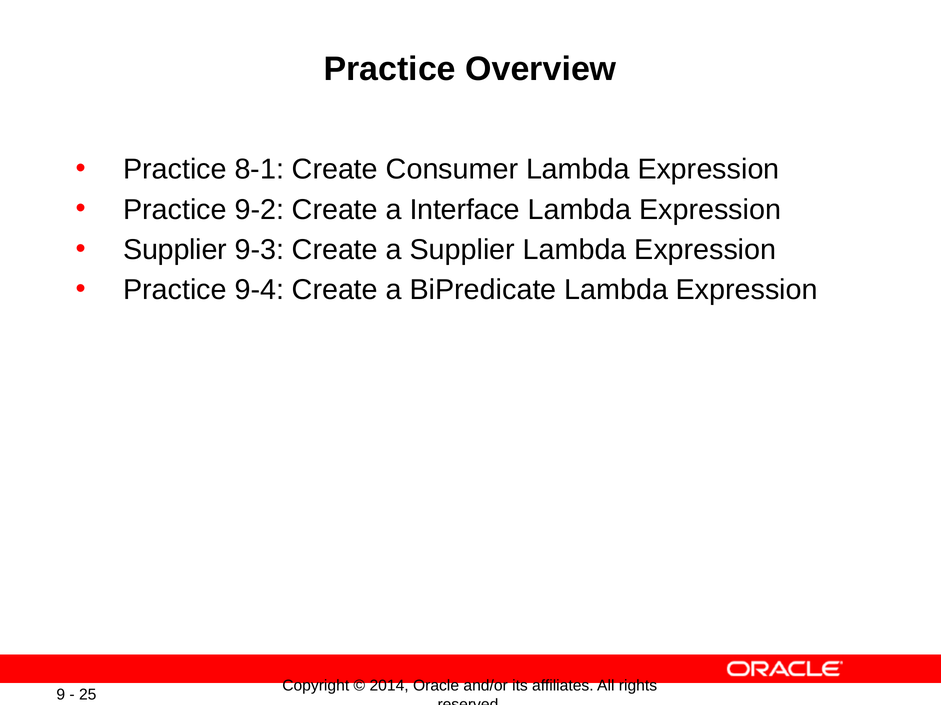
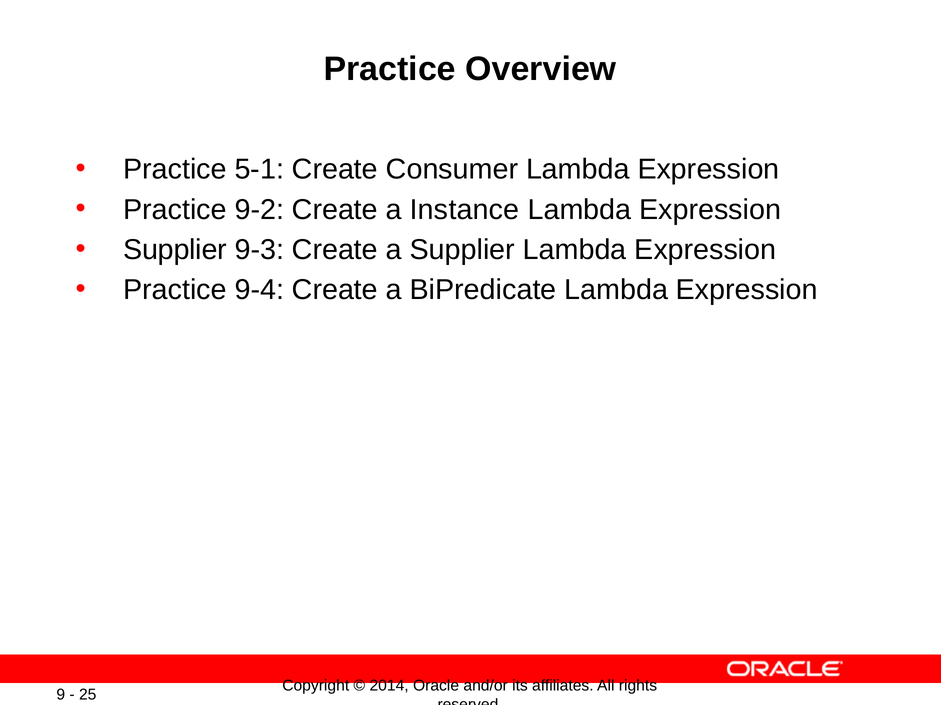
8-1: 8-1 -> 5-1 (259, 170)
Interface: Interface -> Instance (465, 210)
